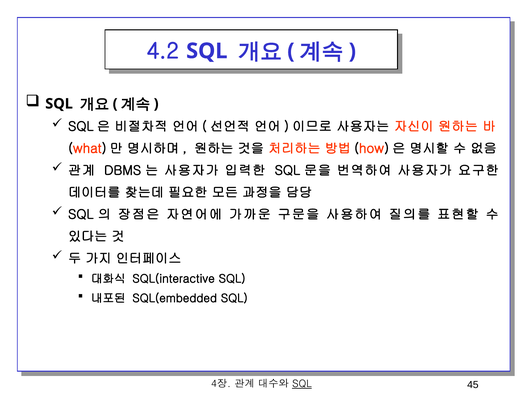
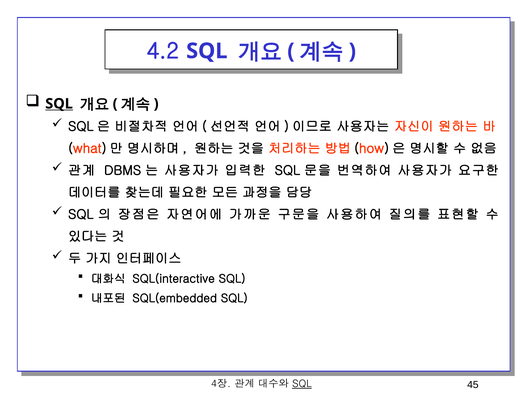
SQL underline: none -> present (59, 104)
